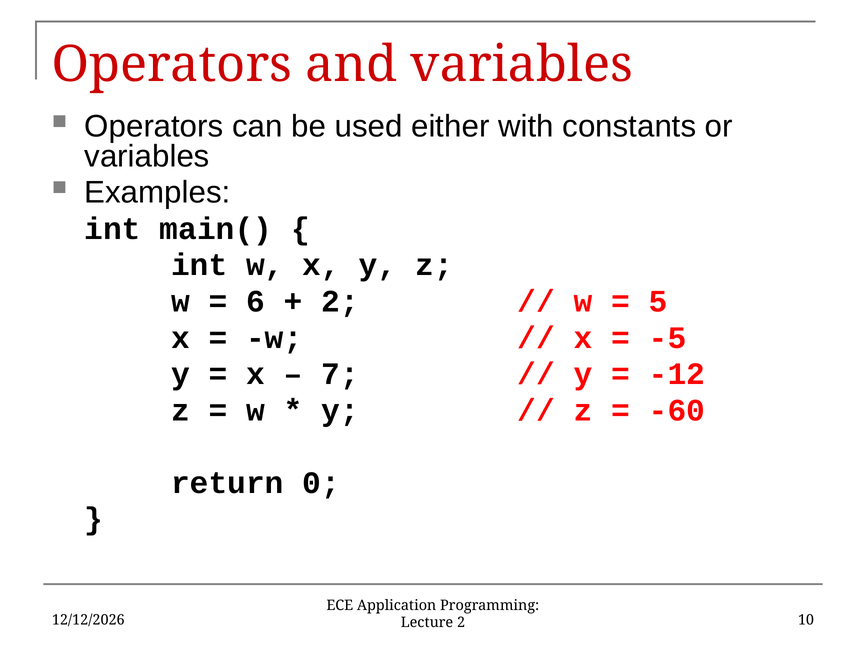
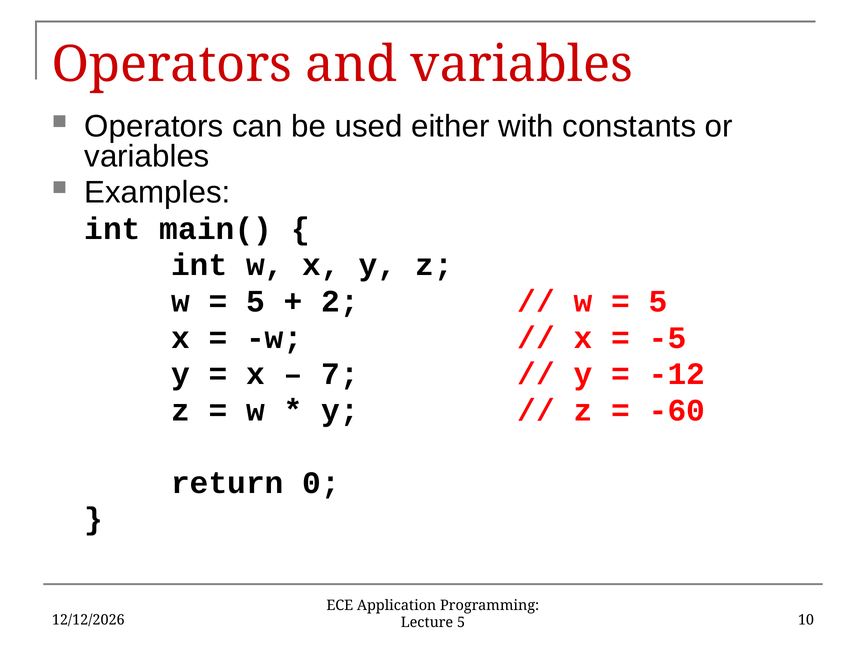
6: 6 -> 5 (255, 302)
Lecture 2: 2 -> 5 (461, 623)
